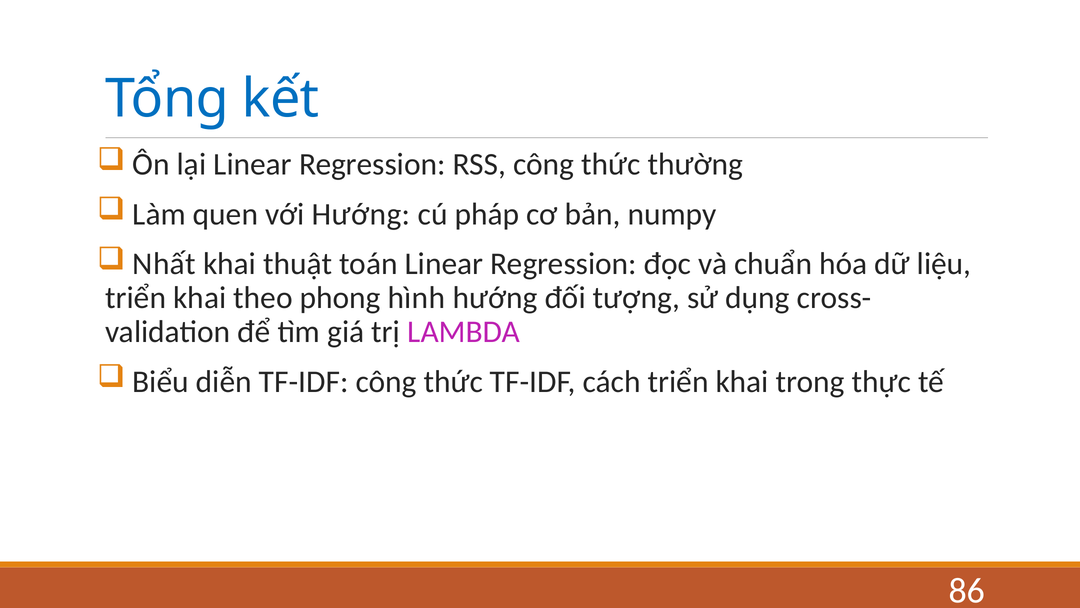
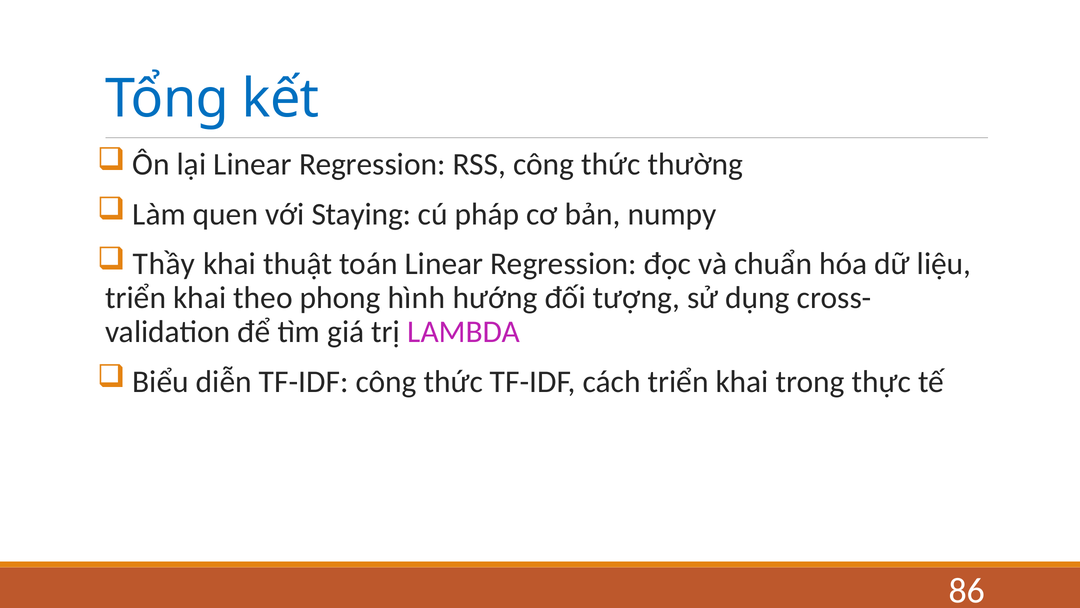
với Hướng: Hướng -> Staying (361, 214)
Nhất: Nhất -> Thầy (164, 264)
